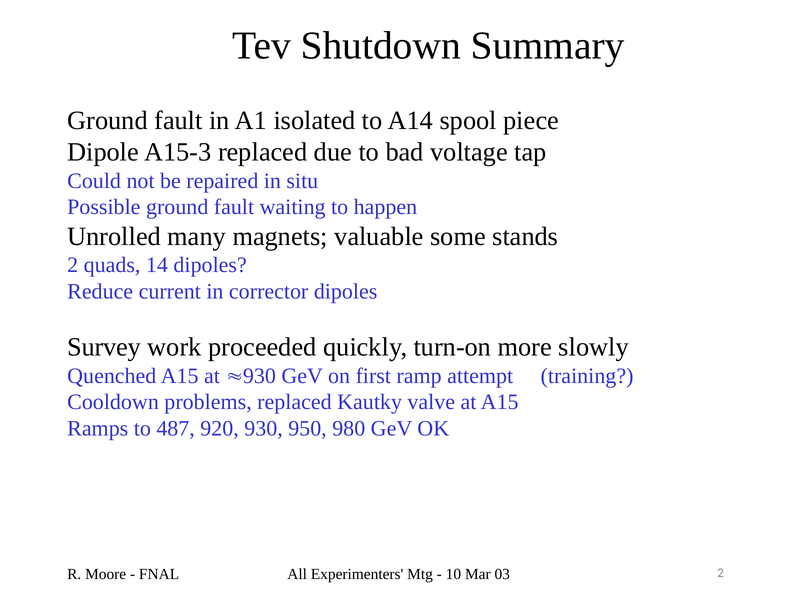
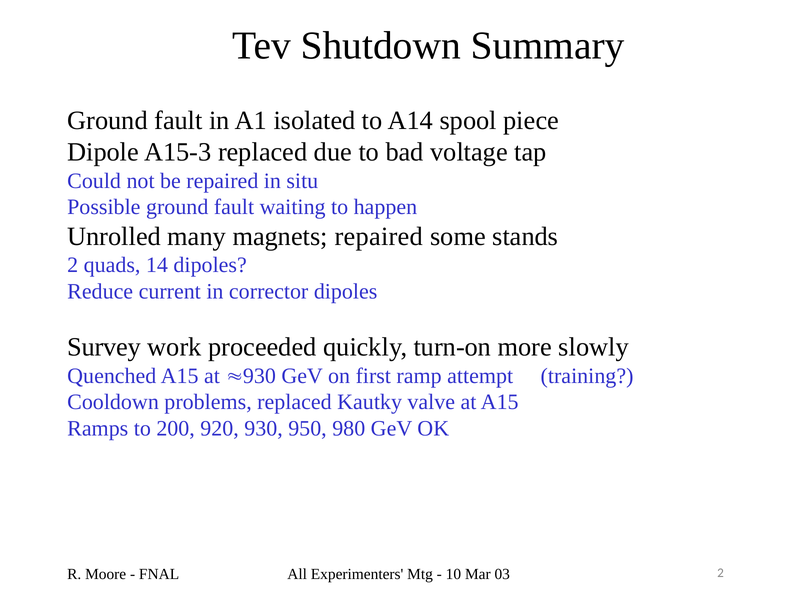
magnets valuable: valuable -> repaired (379, 237)
487: 487 -> 200 (176, 429)
